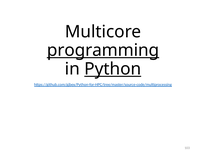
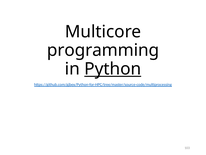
programming underline: present -> none (103, 50)
